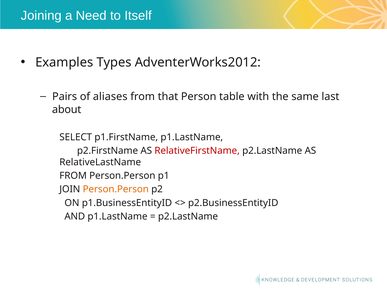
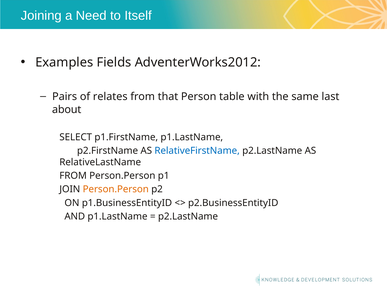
Types: Types -> Fields (114, 62)
aliases: aliases -> relates (110, 97)
RelativeFirstName colour: red -> blue (197, 151)
